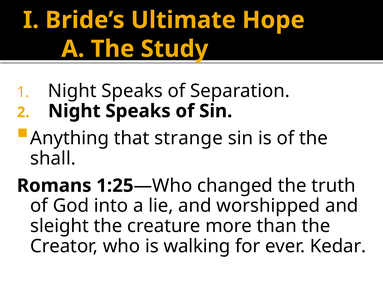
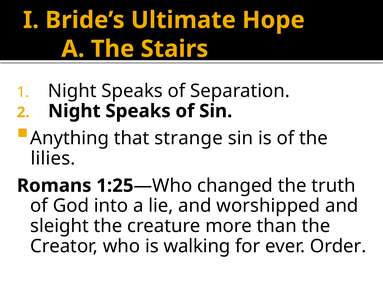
Study: Study -> Stairs (174, 49)
shall: shall -> lilies (53, 158)
Kedar: Kedar -> Order (338, 246)
